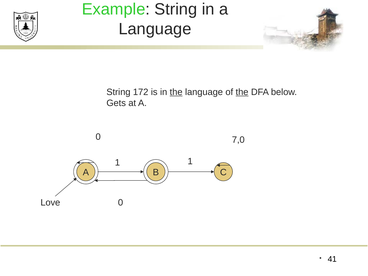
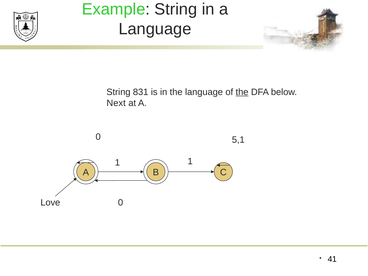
172: 172 -> 831 (141, 92)
the underline: present -> none (176, 92)
Gets: Gets -> Next (116, 103)
7,0: 7,0 -> 5,1 (238, 140)
